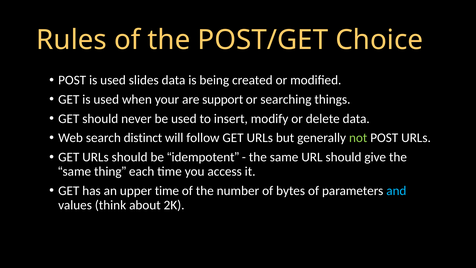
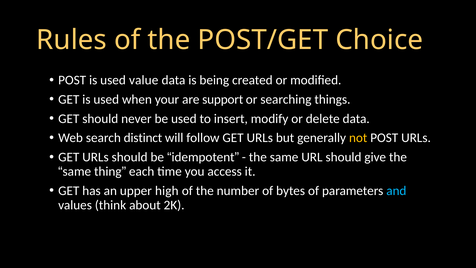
slides: slides -> value (144, 80)
not colour: light green -> yellow (358, 138)
upper time: time -> high (167, 191)
